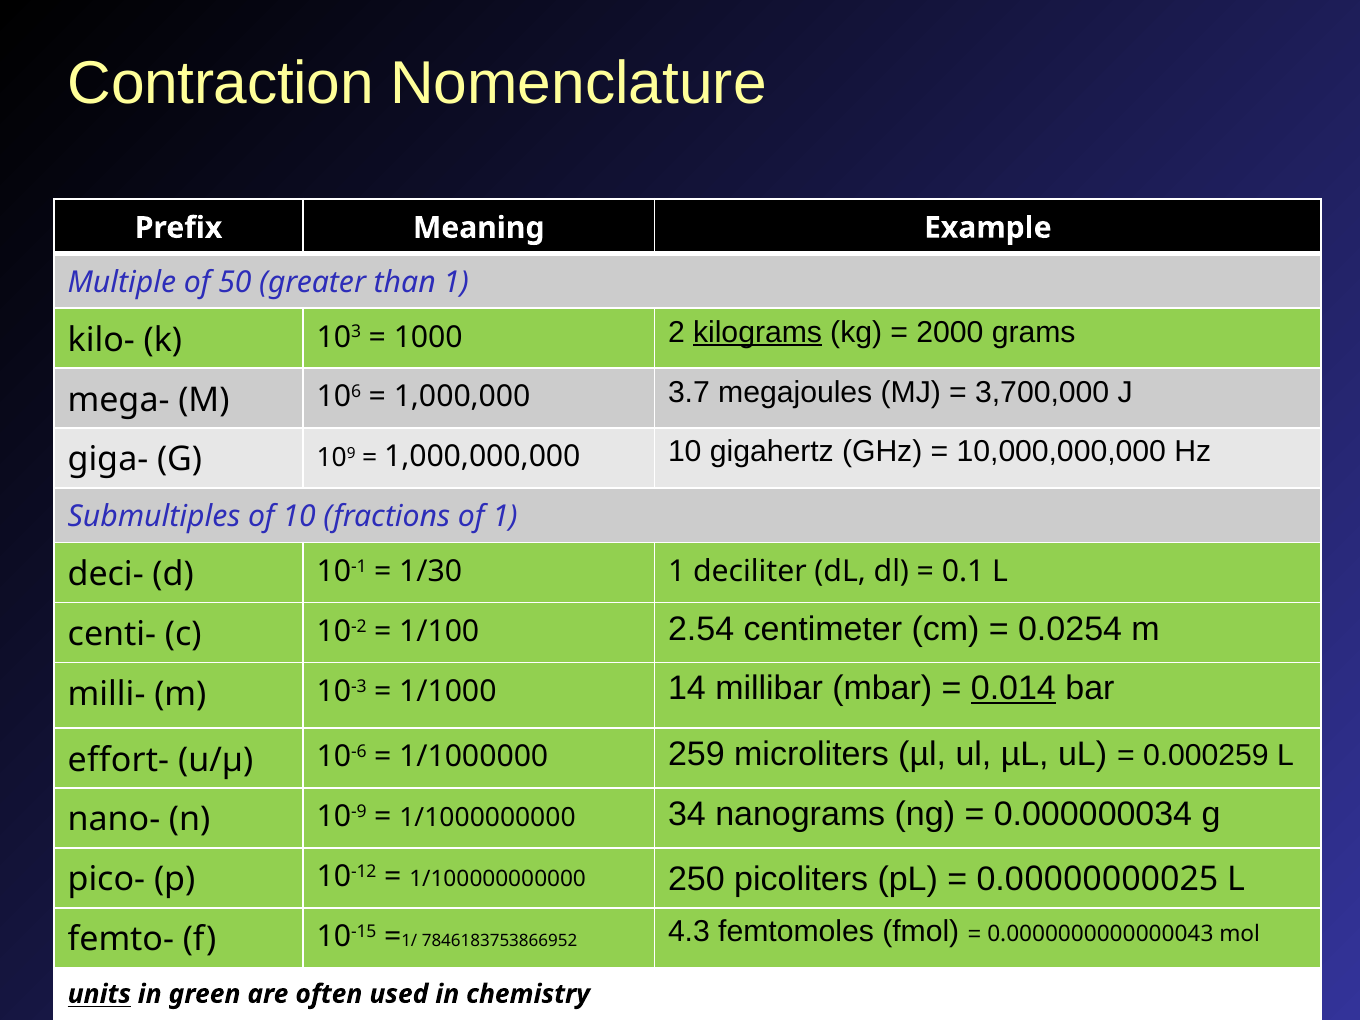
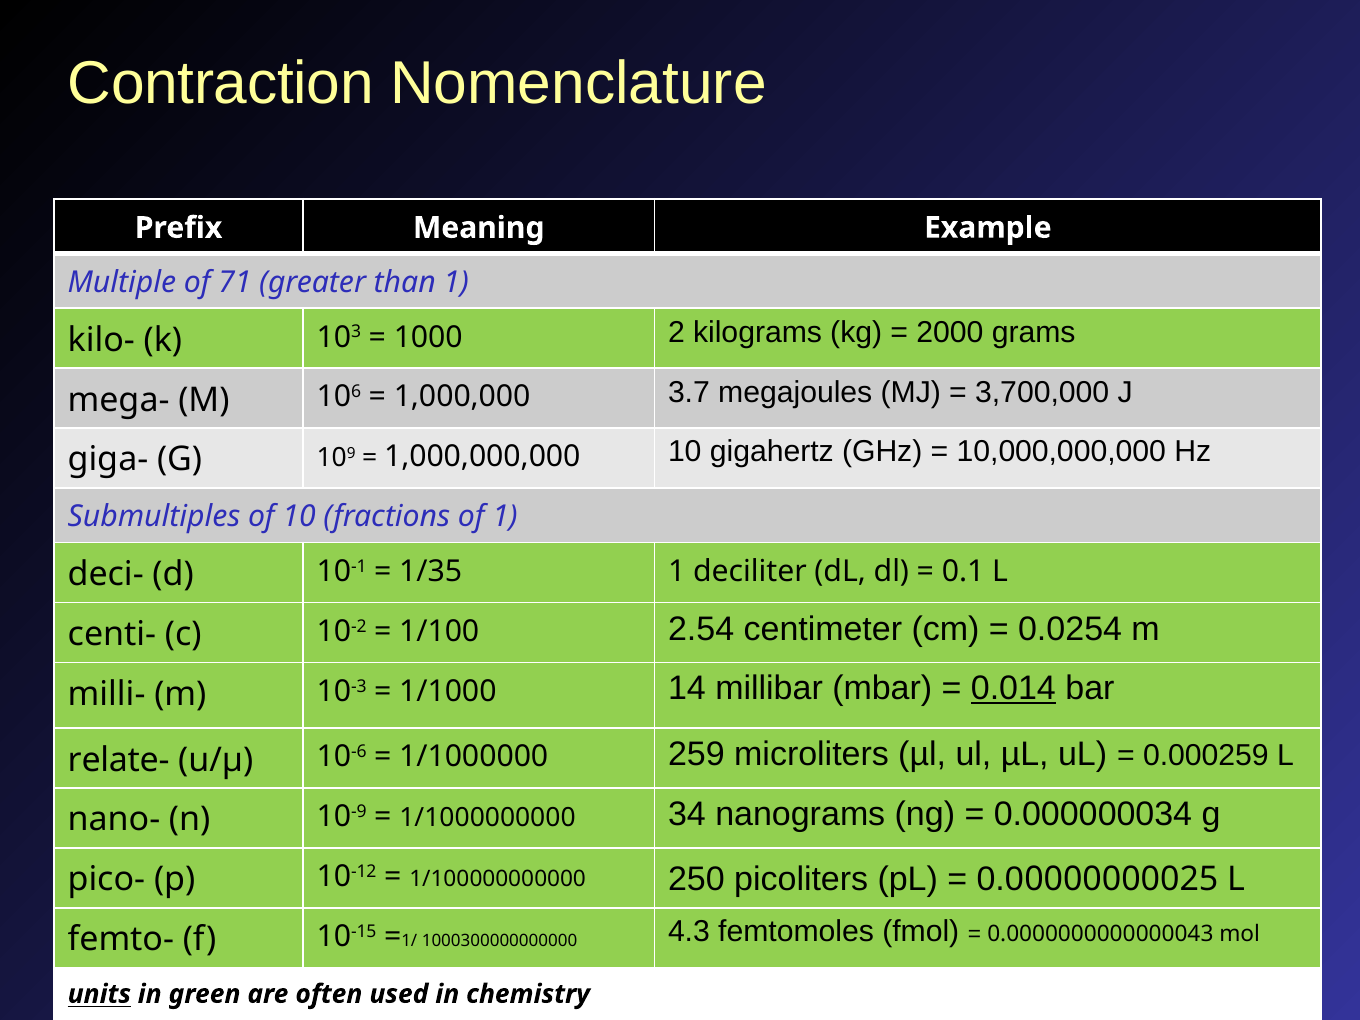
50: 50 -> 71 (235, 282)
kilograms underline: present -> none (758, 332)
1/30: 1/30 -> 1/35 (431, 572)
effort-: effort- -> relate- (119, 760)
7846183753866952: 7846183753866952 -> 1000300000000000 (500, 941)
